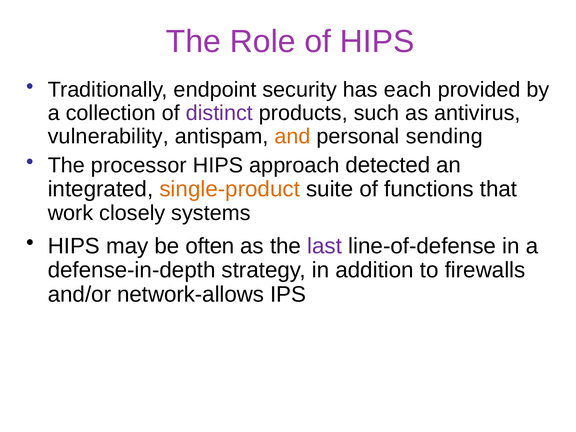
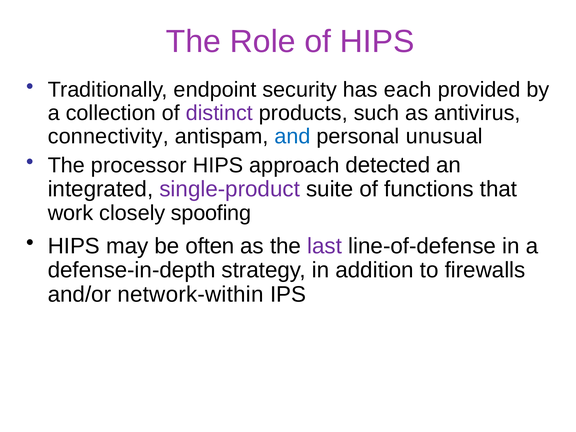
vulnerability: vulnerability -> connectivity (108, 137)
and colour: orange -> blue (292, 137)
sending: sending -> unusual (444, 137)
single-product colour: orange -> purple (230, 189)
systems: systems -> spoofing (211, 213)
network-allows: network-allows -> network-within (190, 294)
